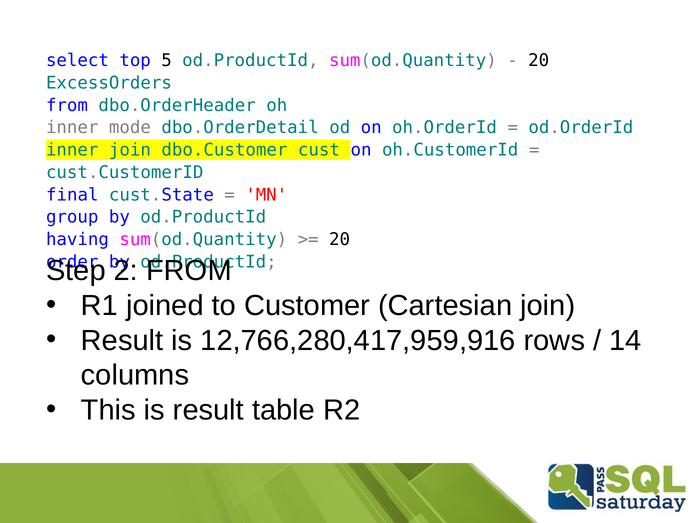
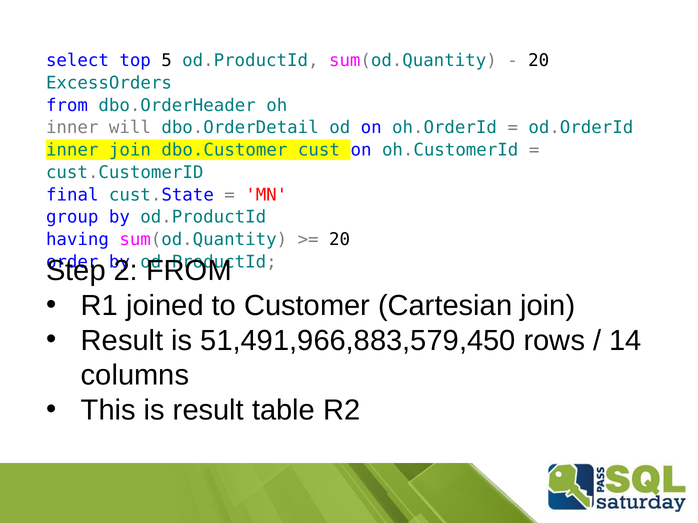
mode: mode -> will (130, 128)
12,766,280,417,959,916: 12,766,280,417,959,916 -> 51,491,966,883,579,450 (358, 341)
